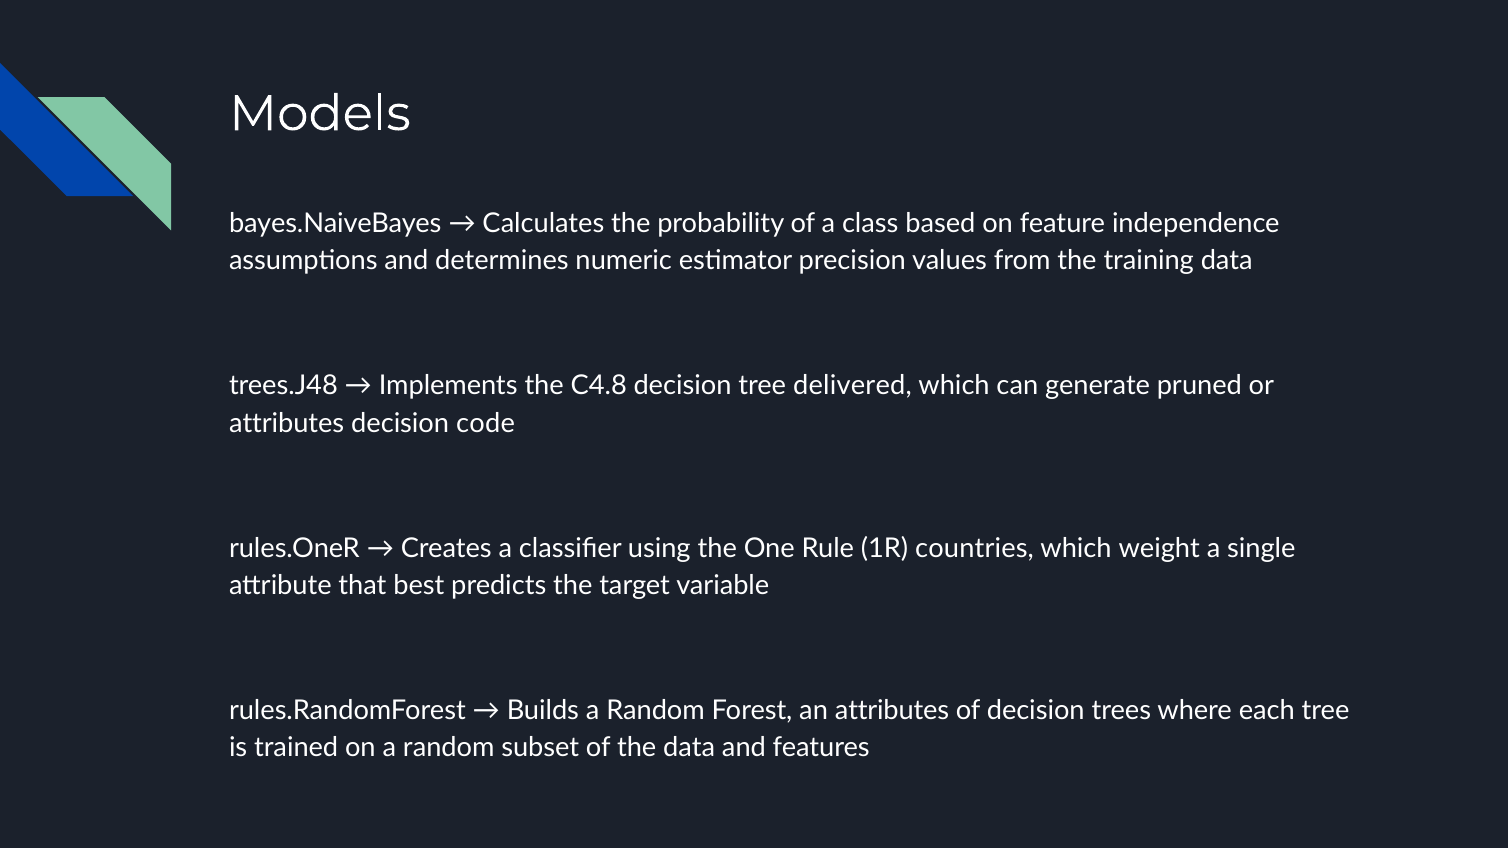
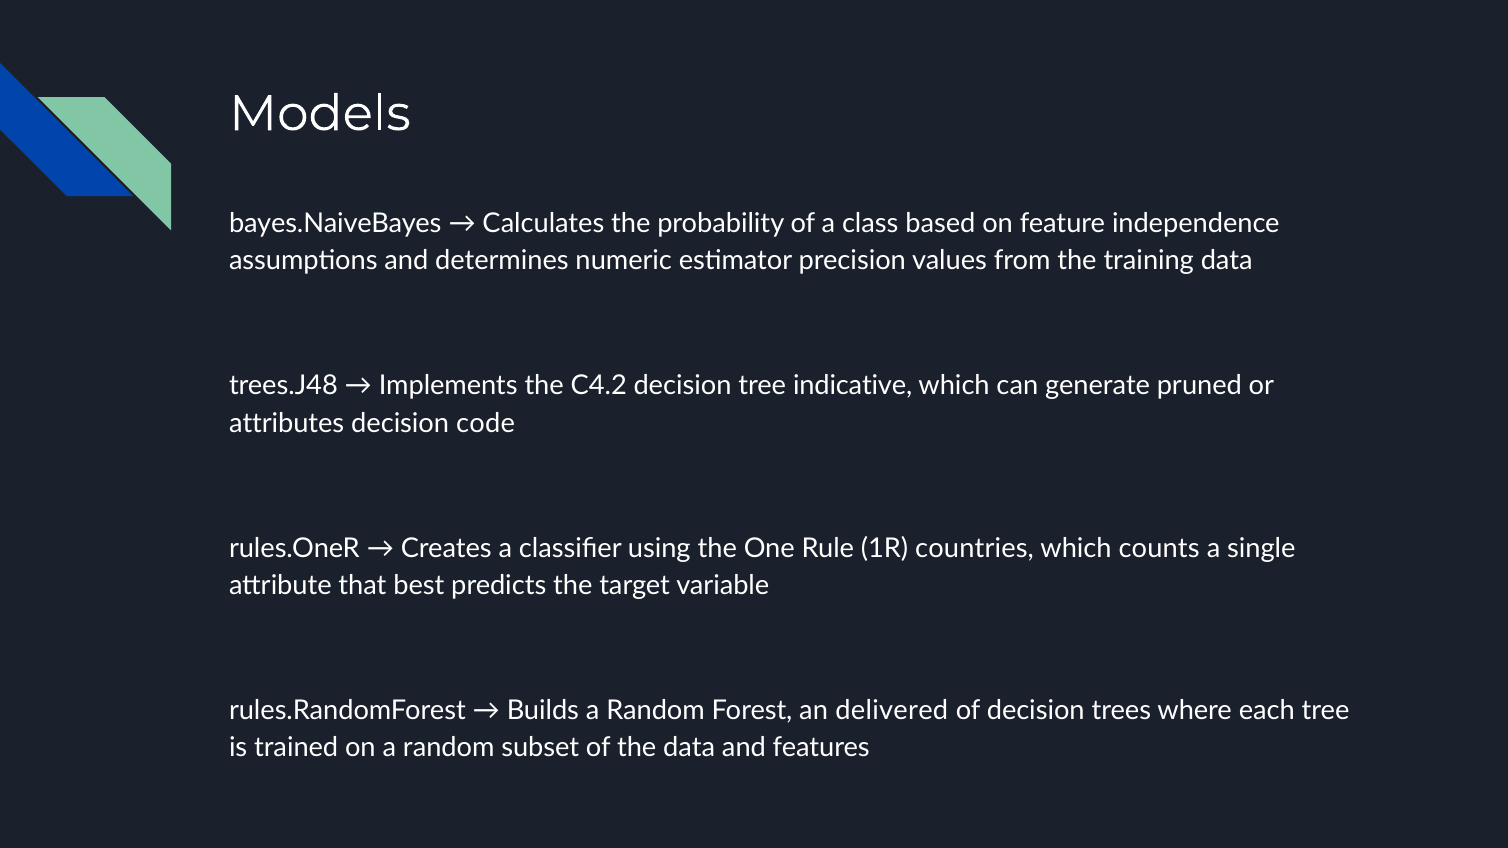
C4.8: C4.8 -> C4.2 (599, 386)
delivered: delivered -> indicative (853, 386)
weight: weight -> counts (1159, 548)
an attributes: attributes -> delivered (892, 711)
